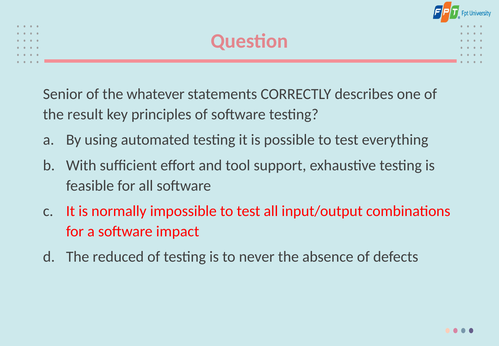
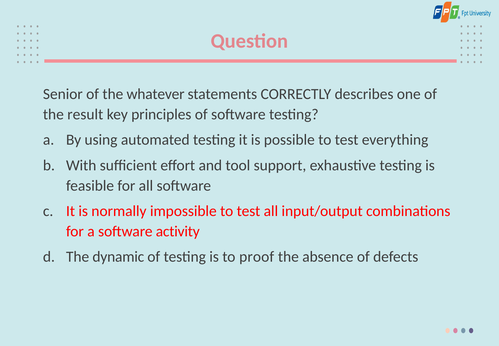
impact: impact -> activity (178, 231)
reduced: reduced -> dynamic (118, 257)
never: never -> proof (257, 257)
